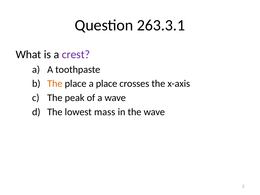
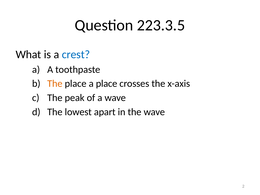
263.3.1: 263.3.1 -> 223.3.5 (161, 25)
crest colour: purple -> blue (76, 55)
mass: mass -> apart (105, 112)
